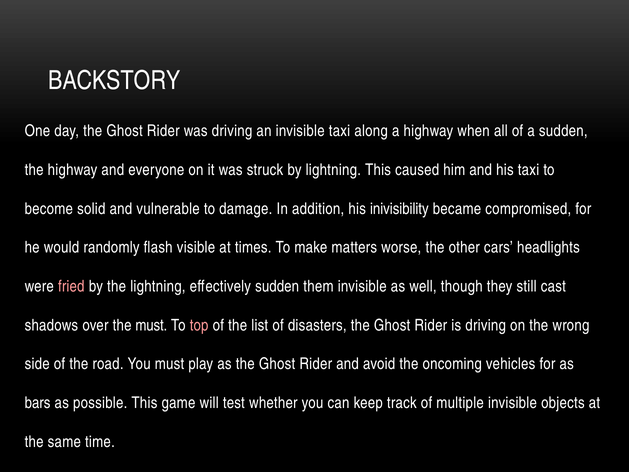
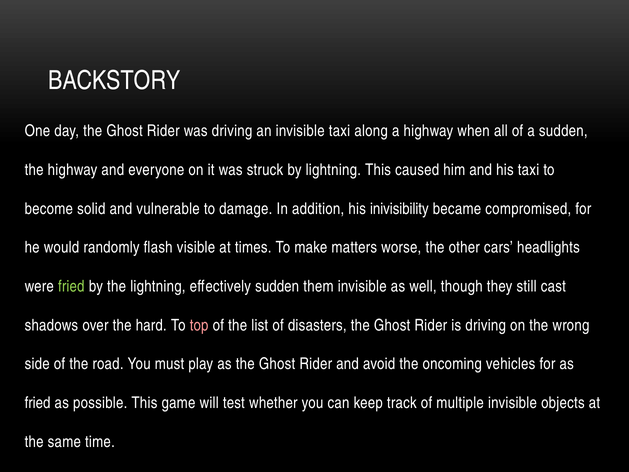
fried colour: pink -> light green (71, 286)
the must: must -> hard (151, 325)
bars: bars -> fried (38, 403)
